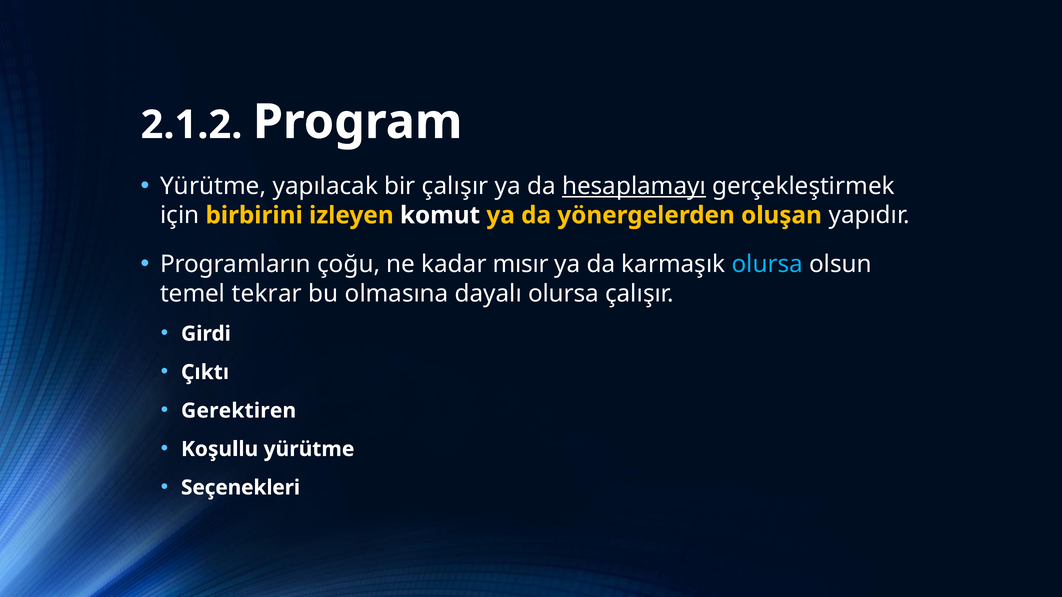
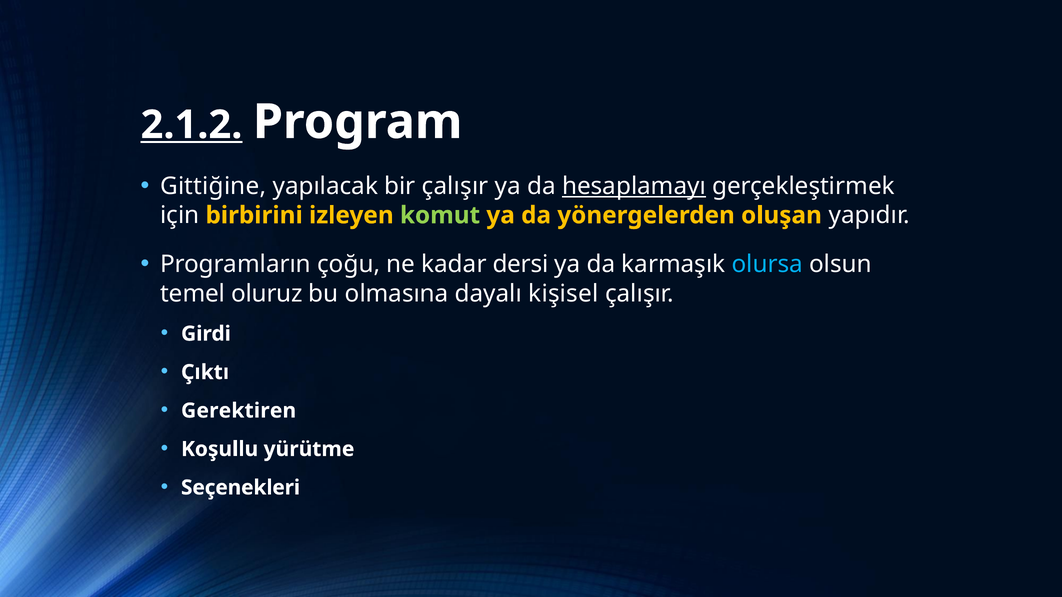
2.1.2 underline: none -> present (192, 125)
Yürütme: Yürütme -> Gittiğine (213, 186)
komut colour: white -> light green (440, 215)
mısır: mısır -> dersi (521, 265)
tekrar: tekrar -> oluruz (267, 294)
dayalı olursa: olursa -> kişisel (563, 294)
